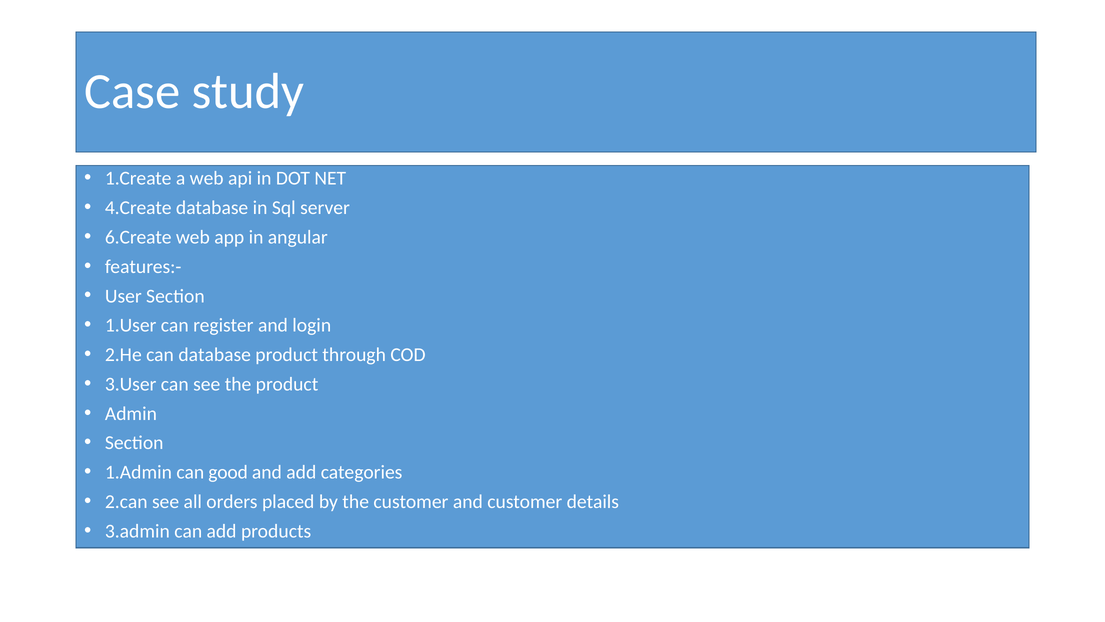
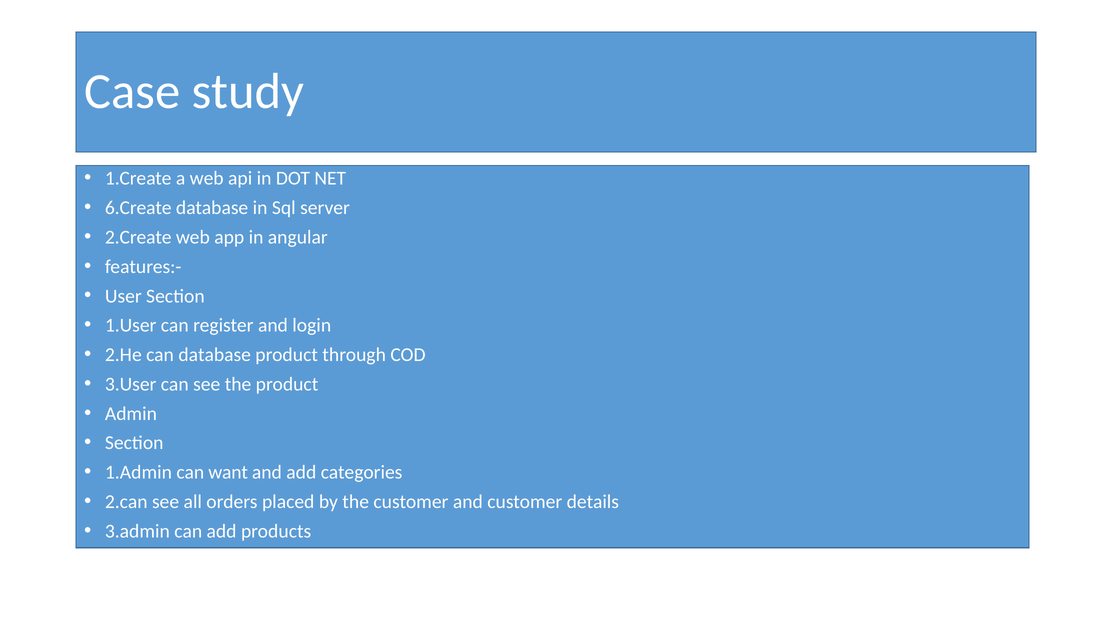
4.Create: 4.Create -> 6.Create (138, 208)
6.Create: 6.Create -> 2.Create (138, 237)
good: good -> want (228, 472)
